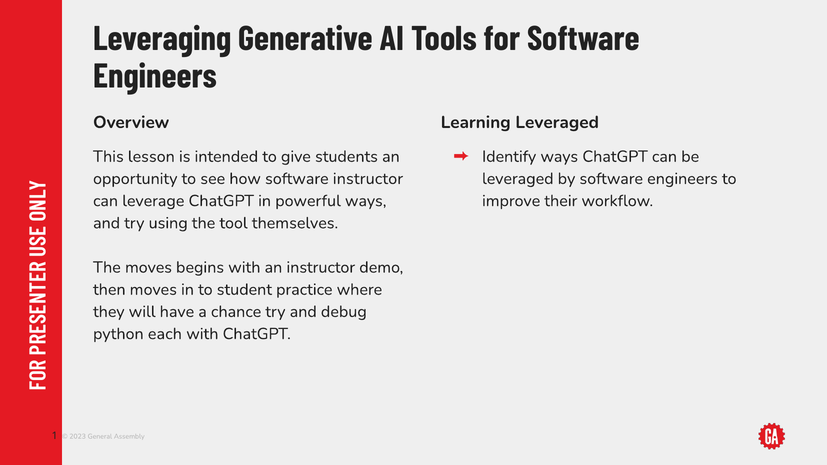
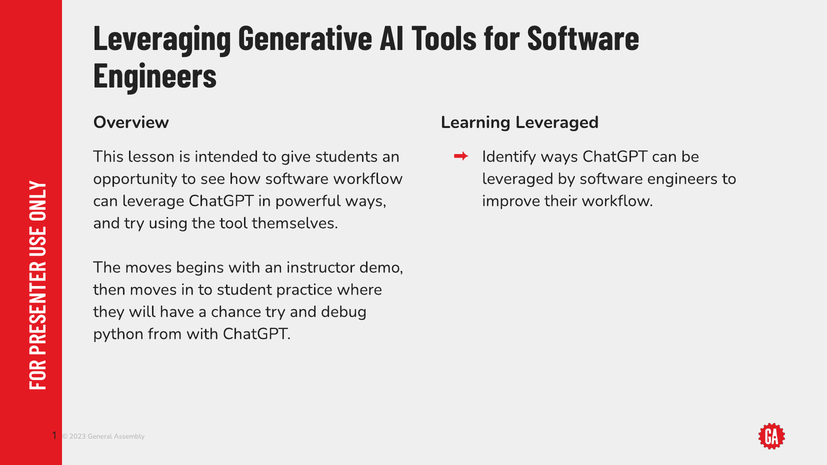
software instructor: instructor -> workflow (368, 179)
each: each -> from (165, 334)
